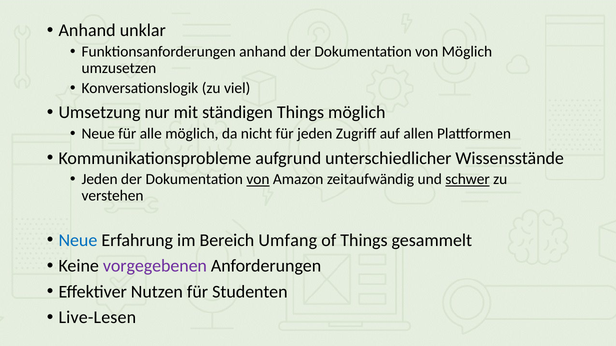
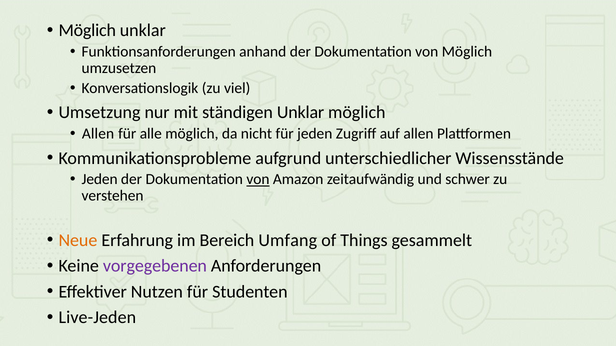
Anhand: Anhand -> Möglich (87, 31)
ständigen Things: Things -> Unklar (301, 113)
Neue: Neue -> Allen (98, 134)
schwer underline: present -> none (468, 180)
Neue colour: blue -> orange (78, 240)
Live-Lesen: Live-Lesen -> Live-Jeden (97, 318)
